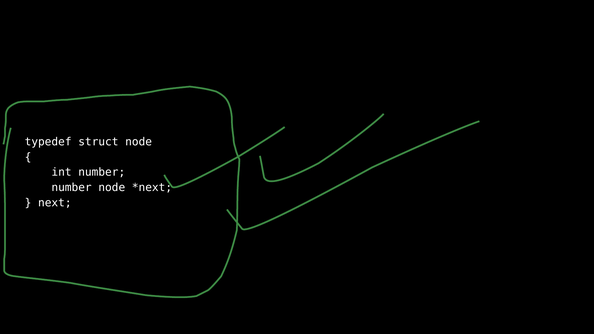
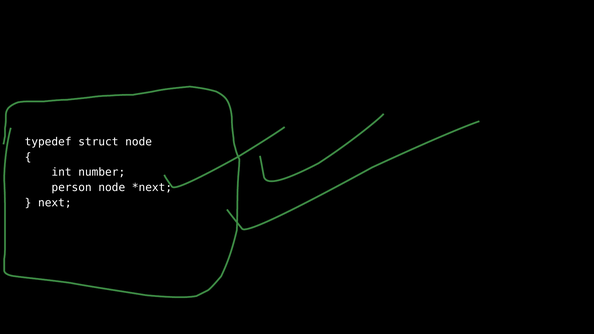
number: number -> person (72, 188)
